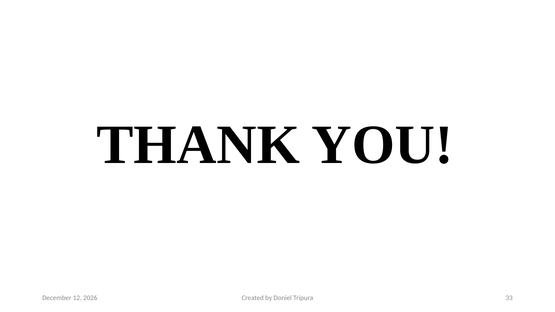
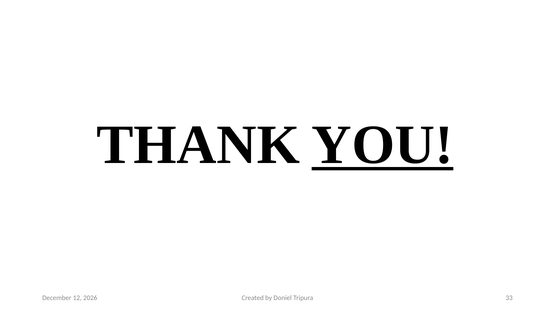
YOU underline: none -> present (383, 145)
